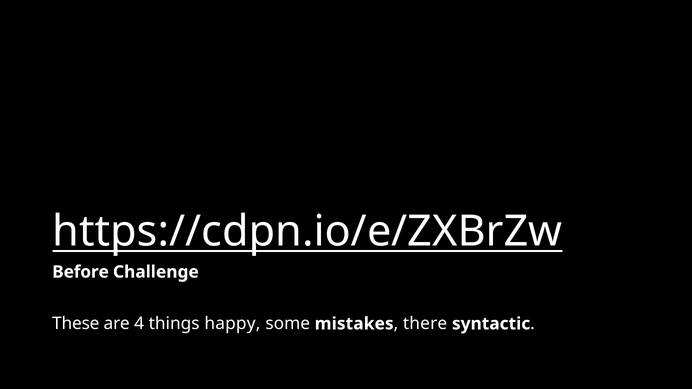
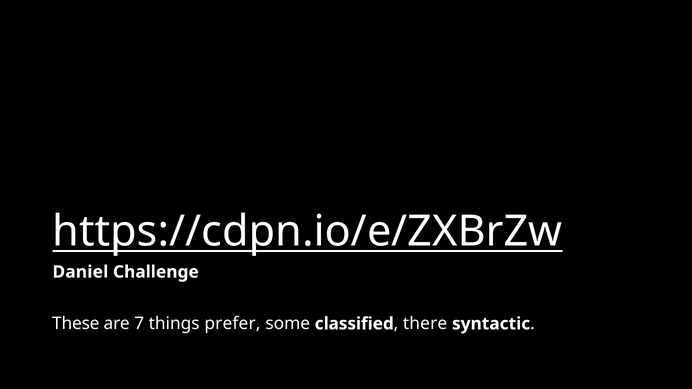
Before: Before -> Daniel (80, 272)
4: 4 -> 7 (139, 324)
happy: happy -> prefer (232, 324)
mistakes: mistakes -> classified (354, 324)
